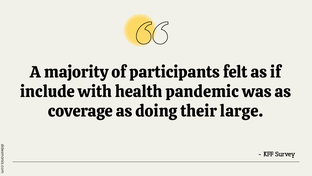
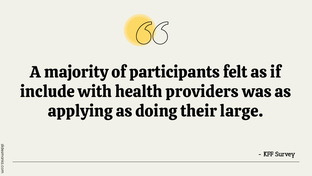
pandemic: pandemic -> providers (202, 91)
coverage: coverage -> applying (80, 111)
